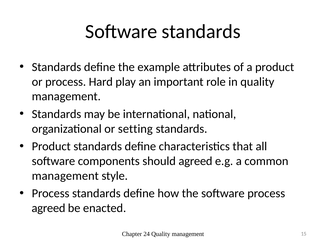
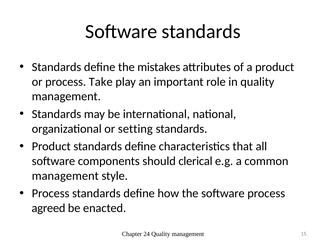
example: example -> mistakes (159, 67)
Hard: Hard -> Take (101, 82)
should agreed: agreed -> clerical (195, 161)
